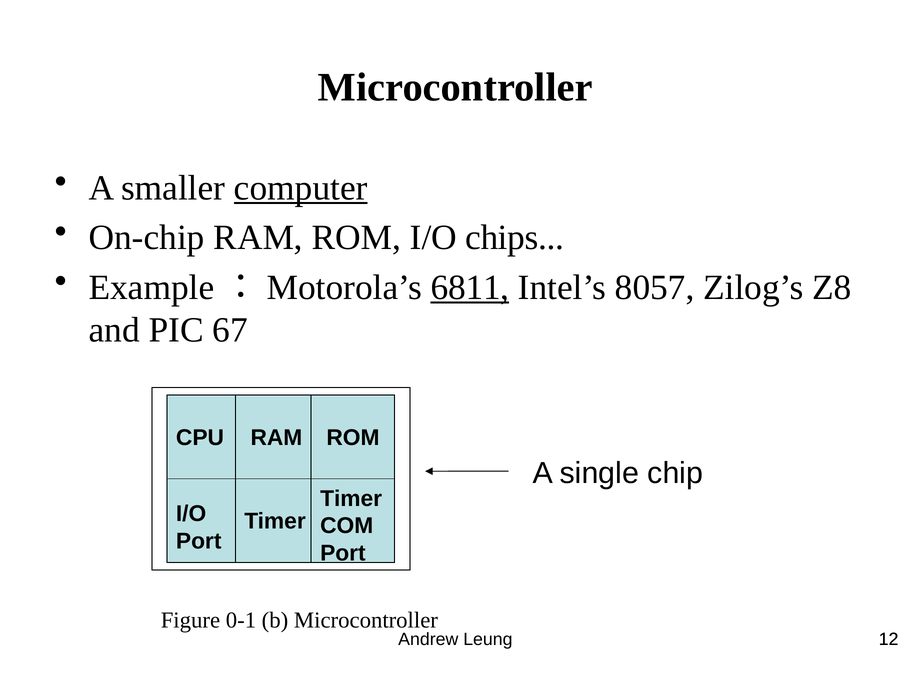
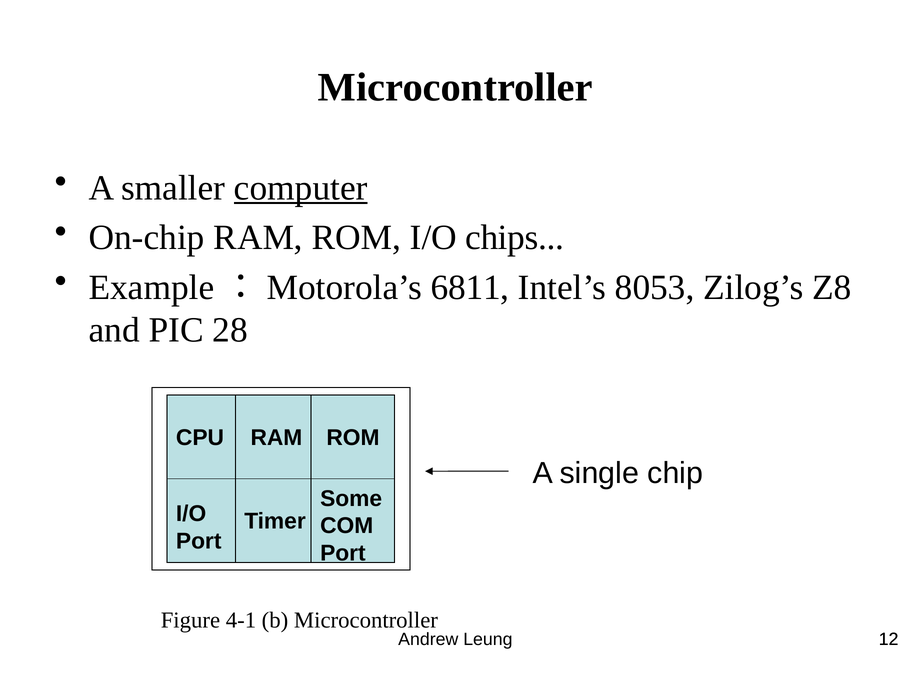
6811 underline: present -> none (470, 287)
8057: 8057 -> 8053 (655, 287)
67: 67 -> 28 (230, 330)
Timer: Timer -> Some (351, 498)
0-1: 0-1 -> 4-1 (241, 619)
